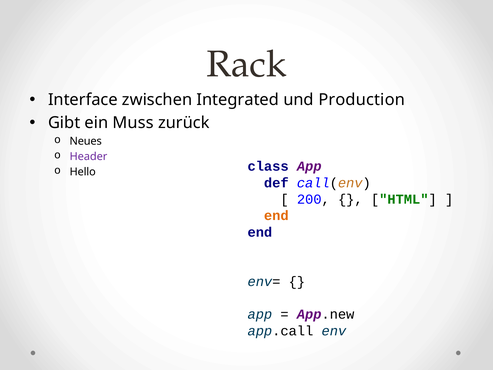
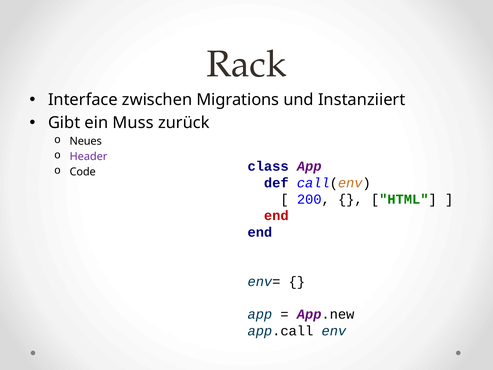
Integrated: Integrated -> Migrations (238, 100)
Production: Production -> Instanziiert (362, 100)
Hello: Hello -> Code (83, 172)
end colour: orange -> red (276, 216)
